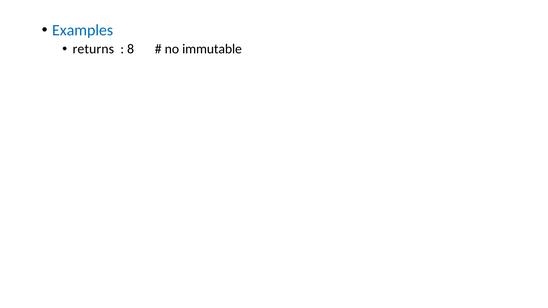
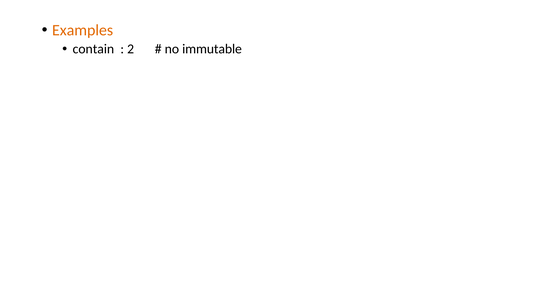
Examples colour: blue -> orange (83, 30)
returns: returns -> contain (93, 49)
8: 8 -> 2 (131, 49)
